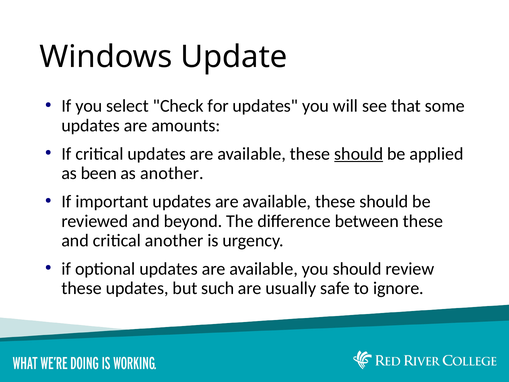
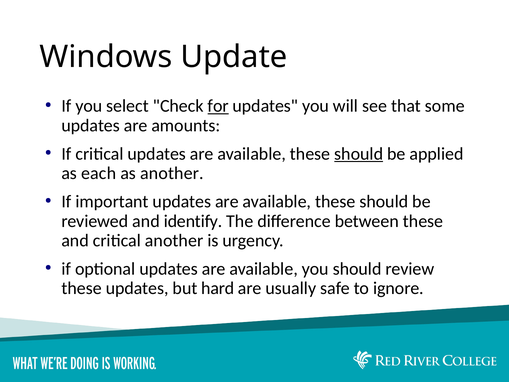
for underline: none -> present (218, 106)
been: been -> each (99, 173)
beyond: beyond -> identify (193, 221)
such: such -> hard (218, 288)
